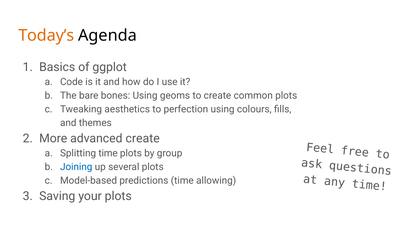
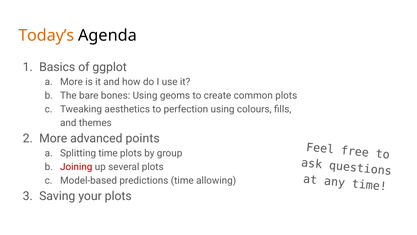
Code: Code -> More (71, 82)
advanced create: create -> points (143, 138)
Joining colour: blue -> red (76, 167)
